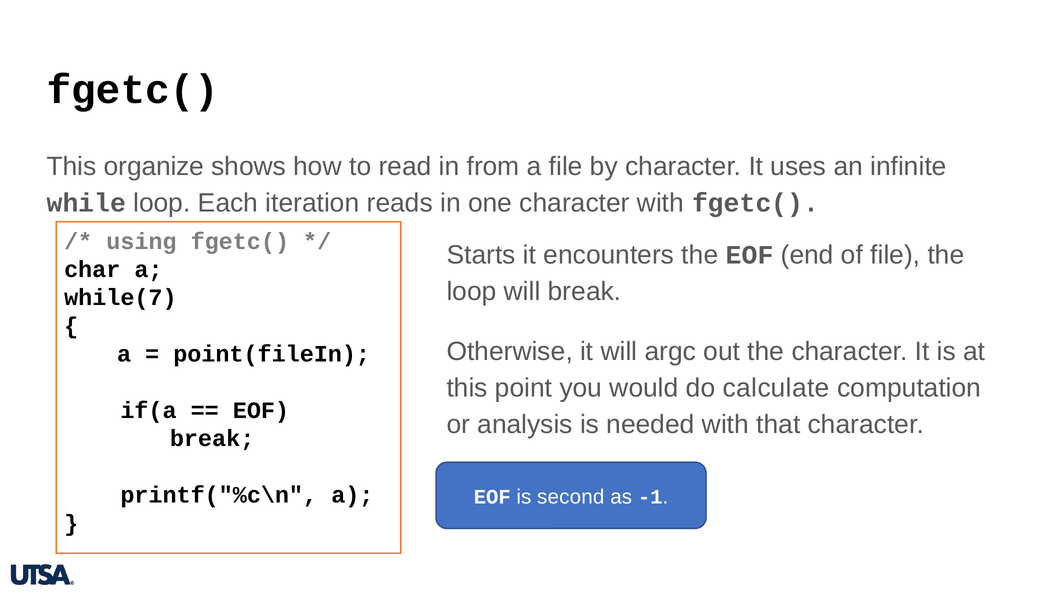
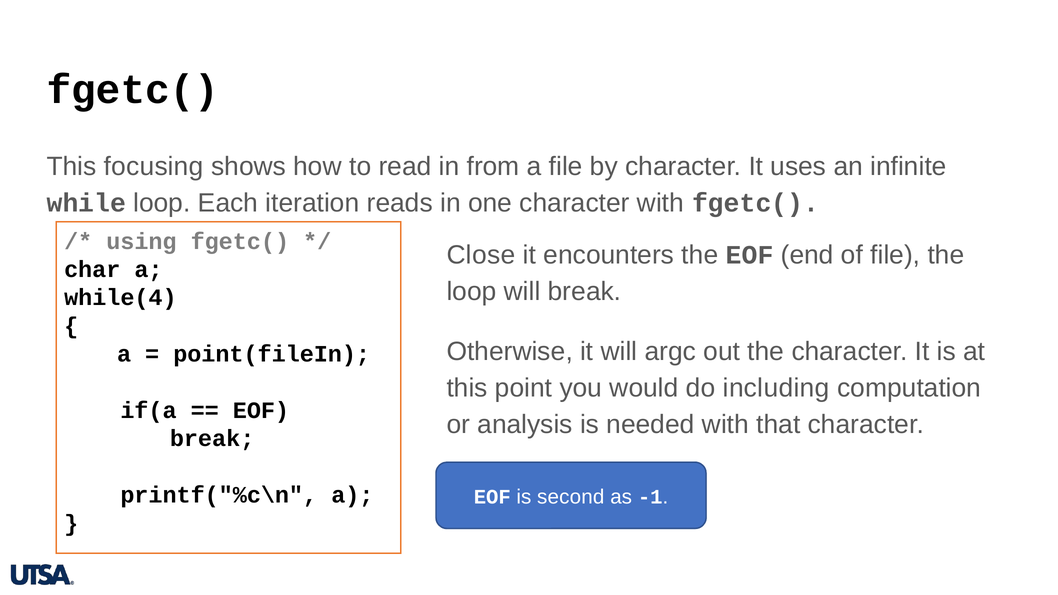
organize: organize -> focusing (154, 166)
Starts: Starts -> Close (481, 255)
while(7: while(7 -> while(4 (120, 298)
calculate: calculate -> including (776, 388)
